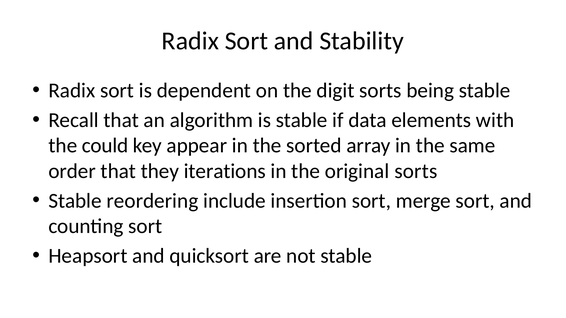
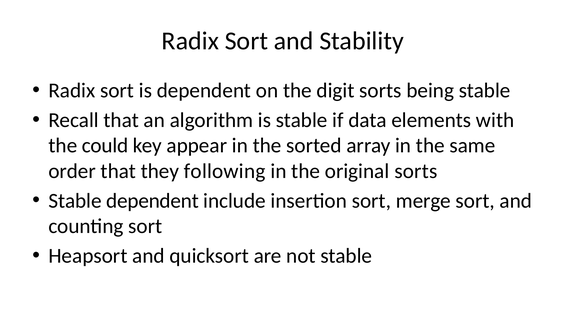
iterations: iterations -> following (225, 171)
Stable reordering: reordering -> dependent (153, 201)
